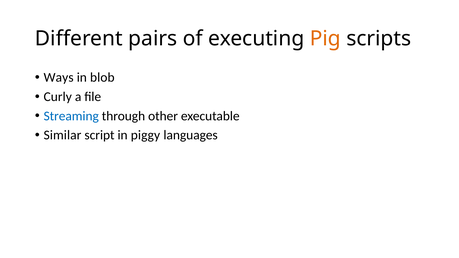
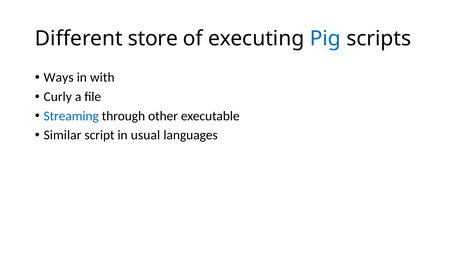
pairs: pairs -> store (153, 39)
Pig colour: orange -> blue (325, 39)
blob: blob -> with (102, 78)
piggy: piggy -> usual (145, 135)
